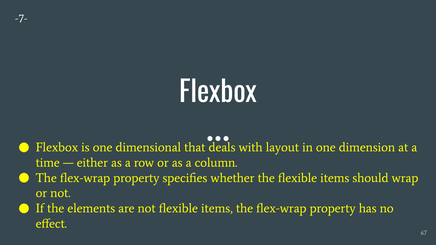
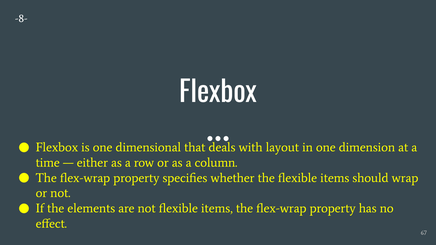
-7-: -7- -> -8- (21, 19)
